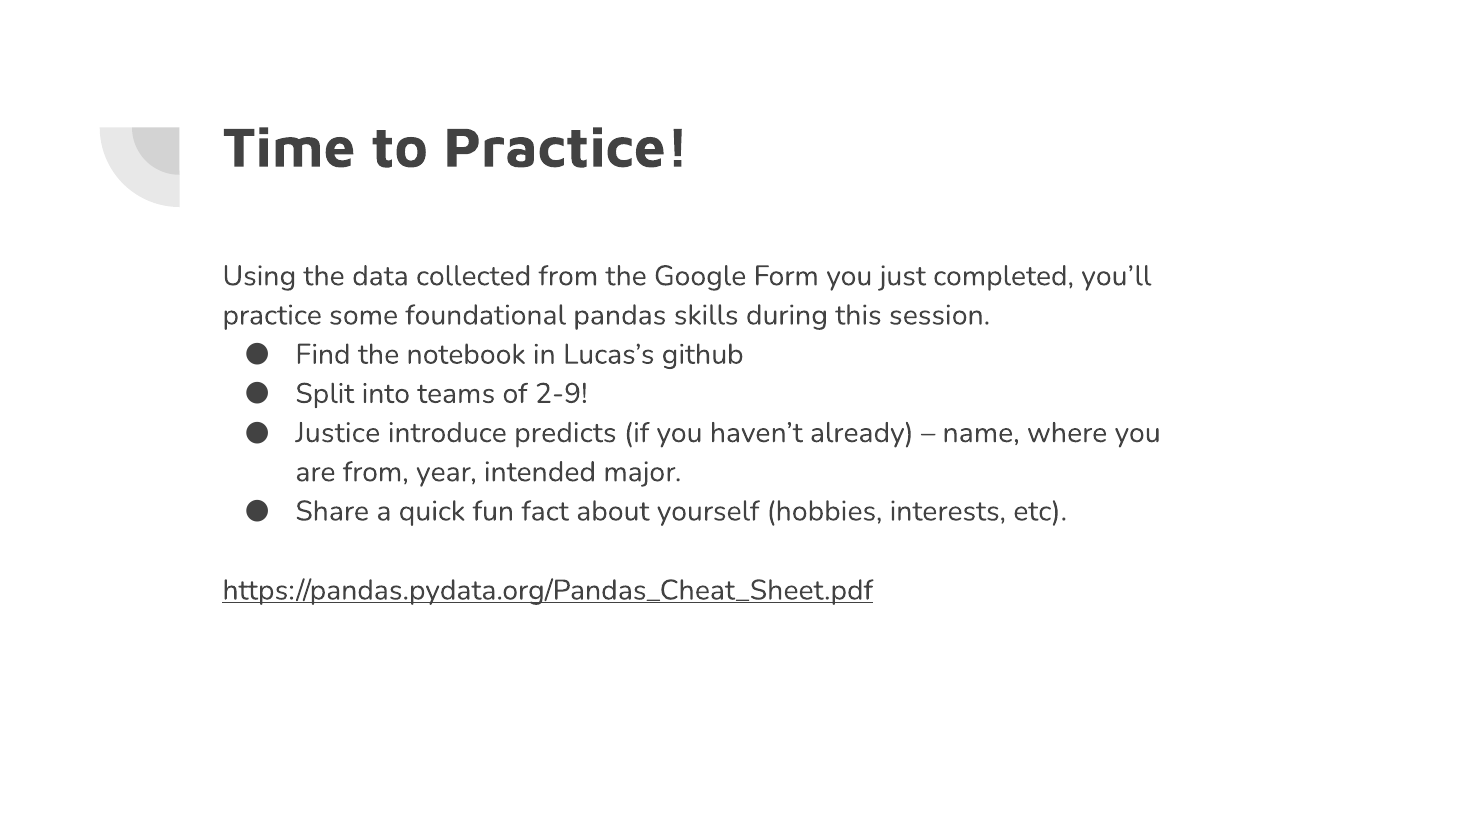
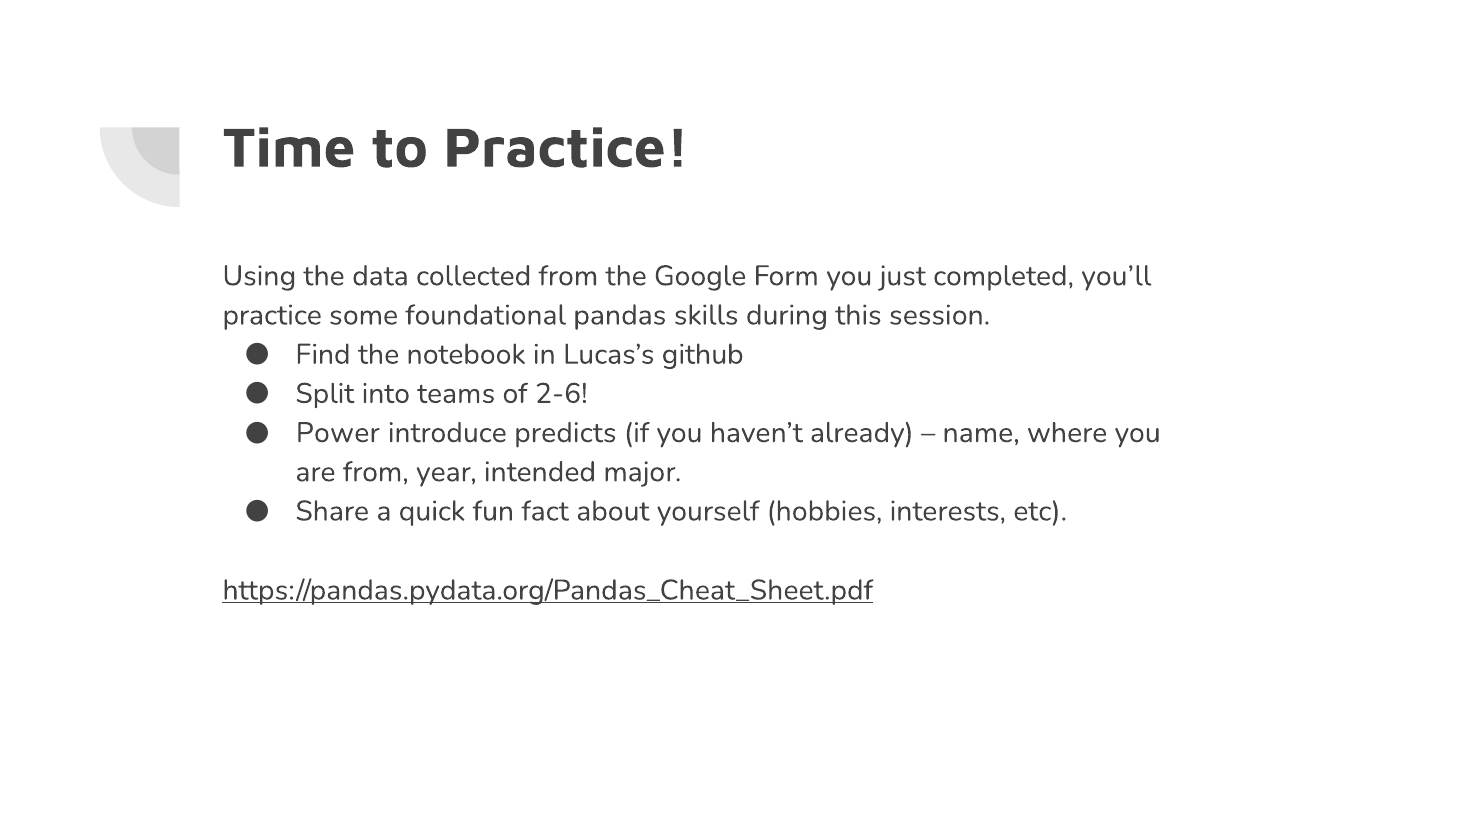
2-9: 2-9 -> 2-6 (561, 394)
Justice: Justice -> Power (338, 433)
